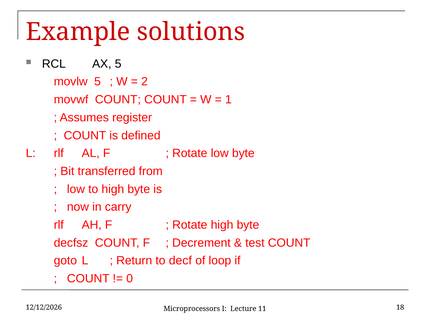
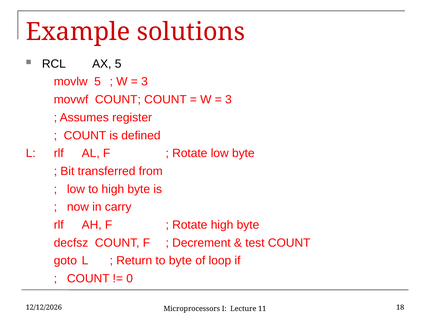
2: 2 -> 3 (145, 82)
1: 1 -> 3 (228, 100)
to decf: decf -> byte (180, 261)
